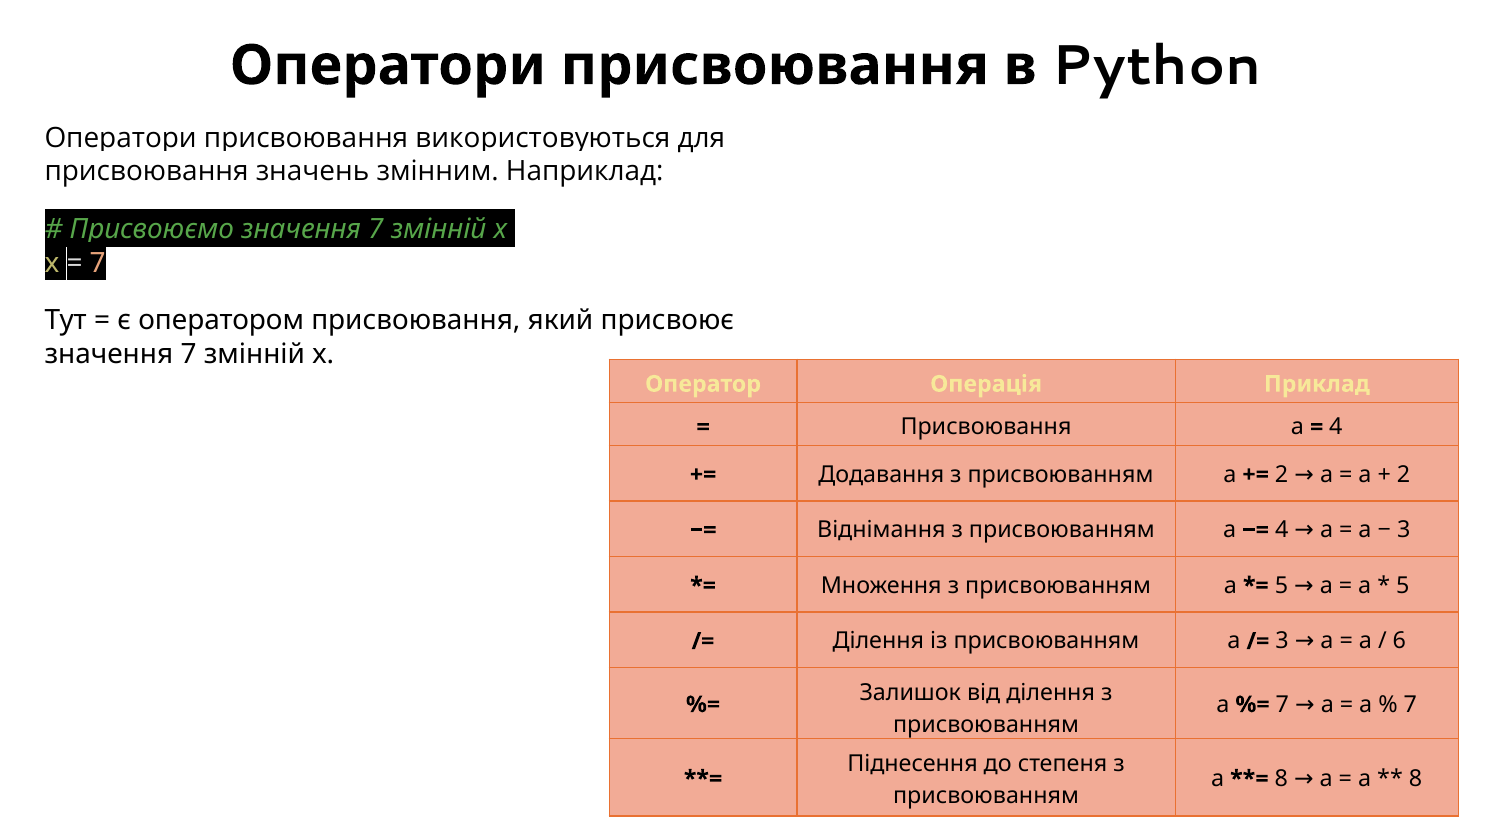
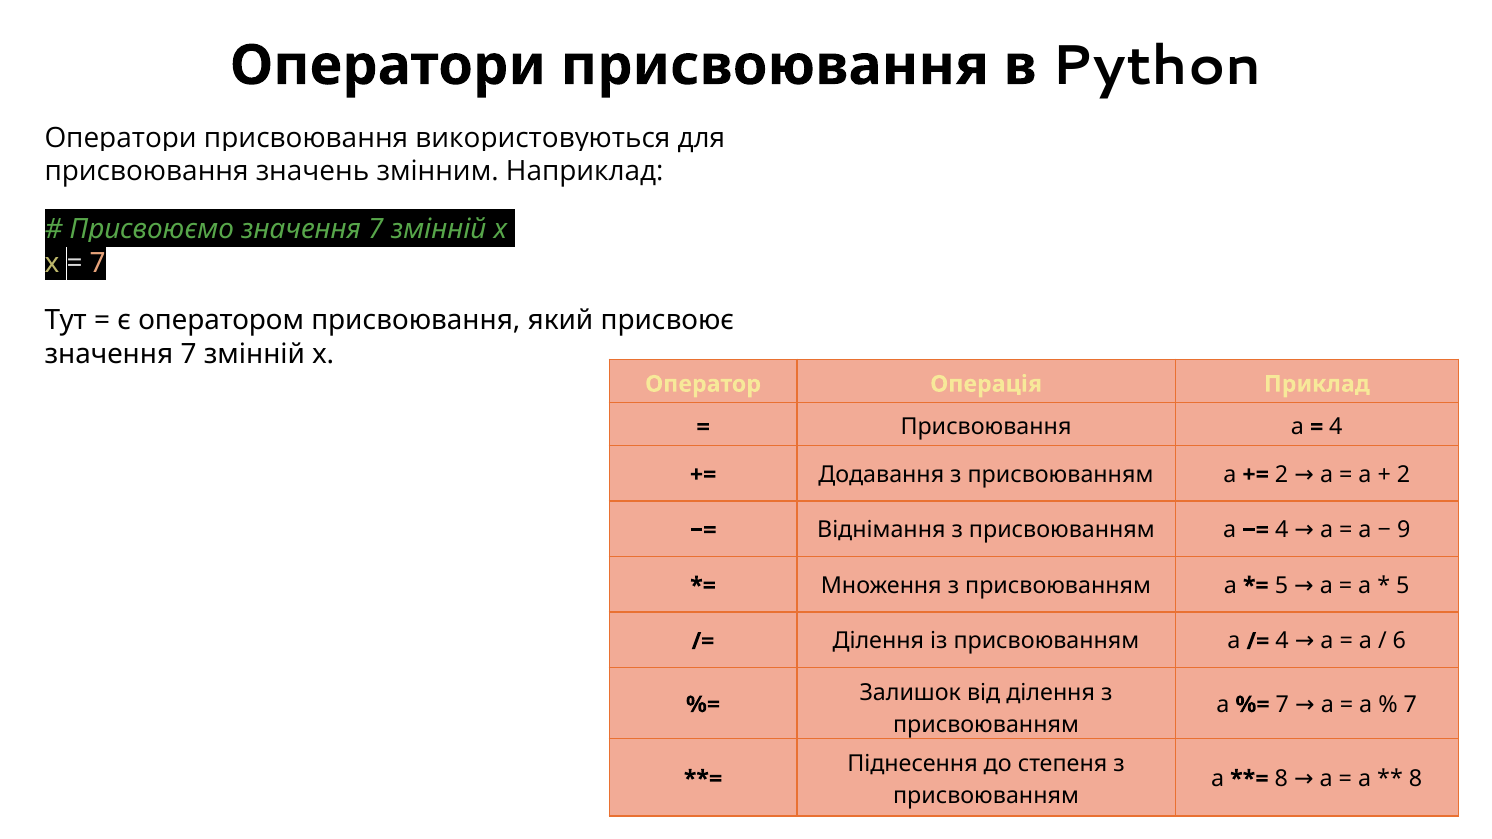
3: 3 -> 9 (1404, 530)
3: 3 -> 4 (1282, 641)
